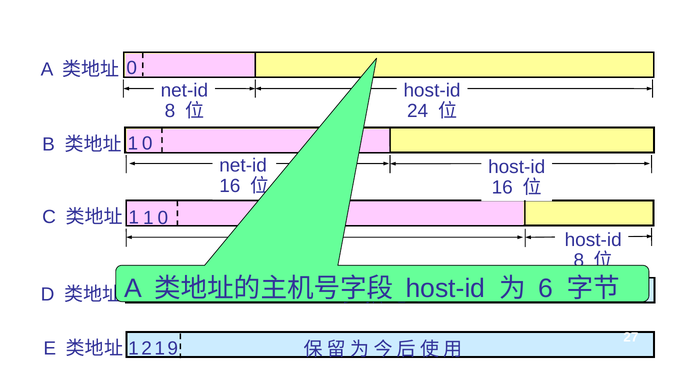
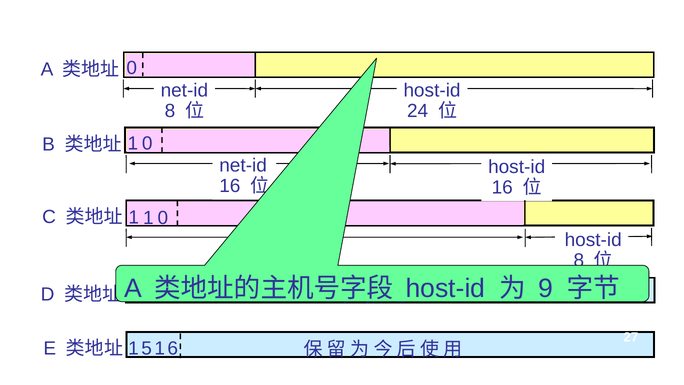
6: 6 -> 9 (545, 288)
2: 2 -> 5 (147, 348)
9: 9 -> 6 (173, 348)
